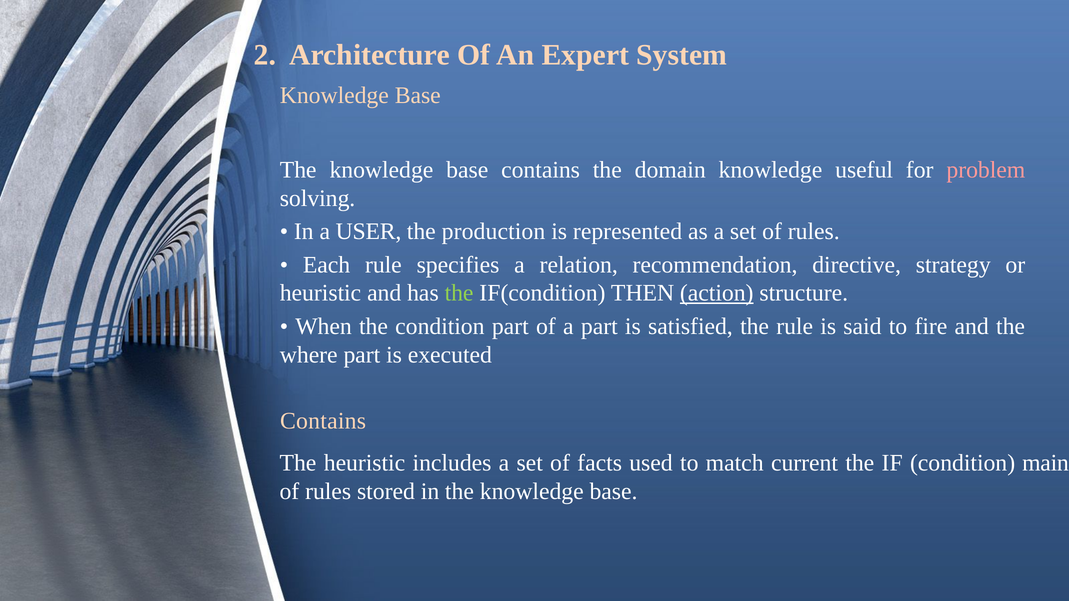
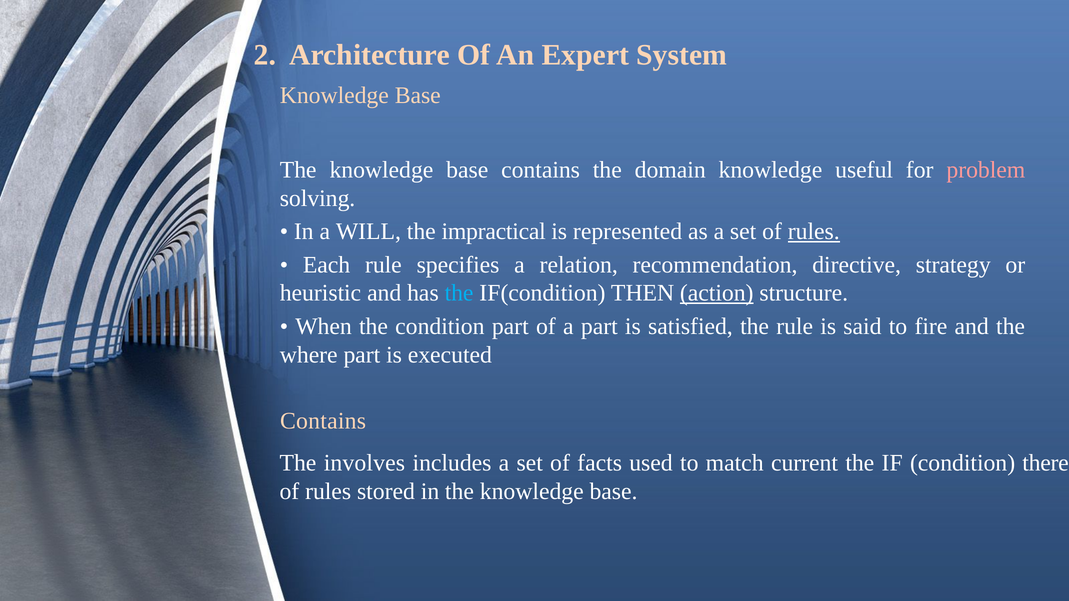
USER: USER -> WILL (368, 232)
production: production -> impractical (494, 232)
rules underline: none -> present (814, 232)
the colour: light green -> light blue (459, 293)
The heuristic: heuristic -> involves (364, 463)
main: main -> there (1046, 463)
